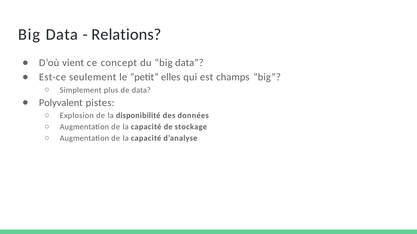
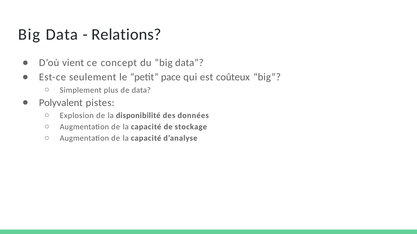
elles: elles -> pace (171, 77)
champs: champs -> coûteux (233, 77)
